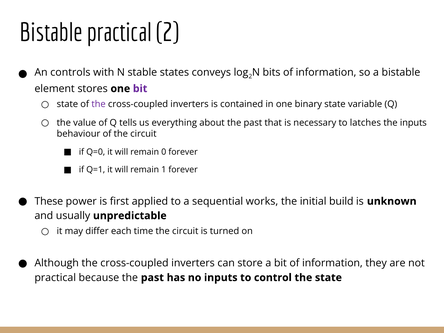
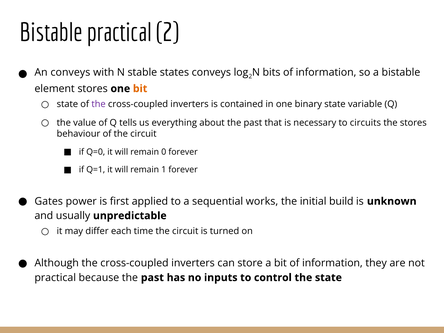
An controls: controls -> conveys (70, 72)
bit colour: purple -> orange (140, 89)
latches: latches -> circuits (365, 123)
the inputs: inputs -> stores (413, 123)
These: These -> Gates (49, 201)
